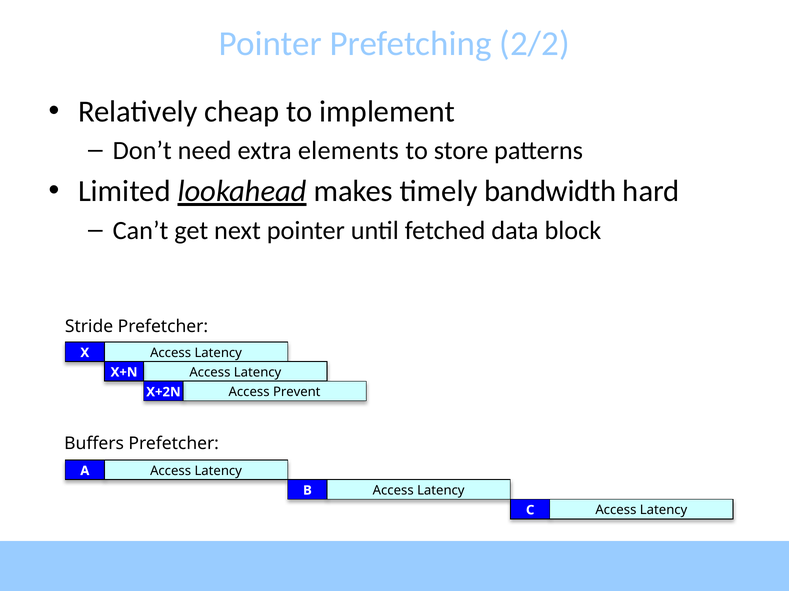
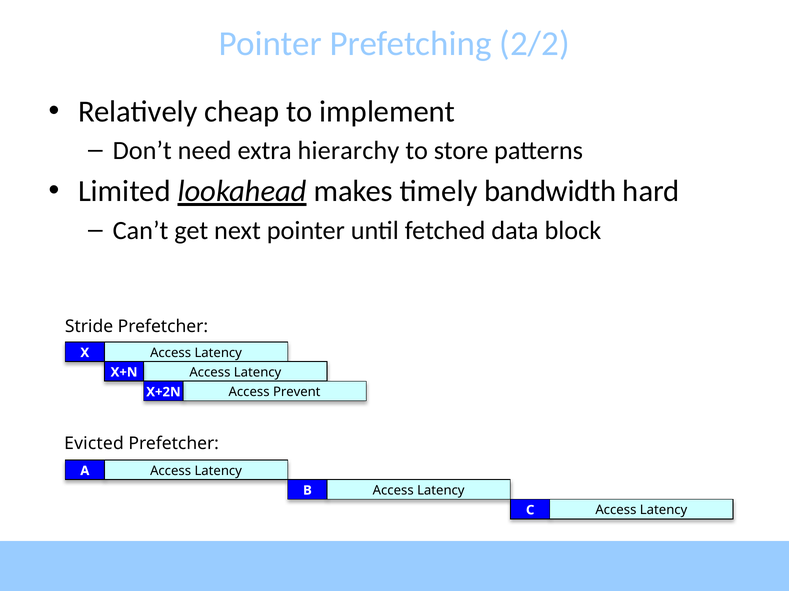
elements: elements -> hierarchy (348, 151)
Buffers: Buffers -> Evicted (94, 444)
